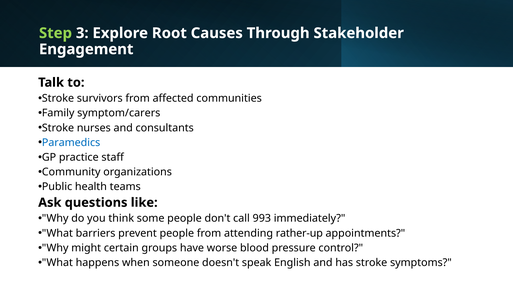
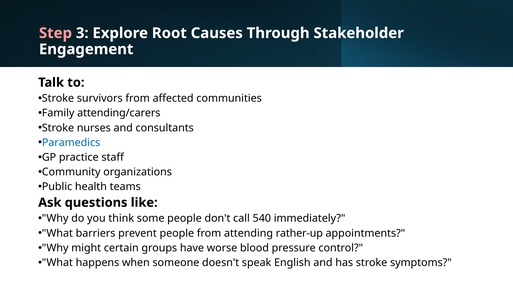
Step colour: light green -> pink (55, 33)
symptom/carers: symptom/carers -> attending/carers (119, 113)
993: 993 -> 540 (262, 219)
